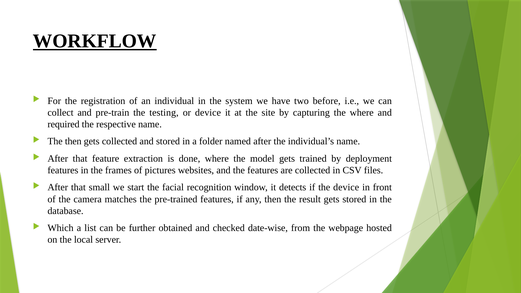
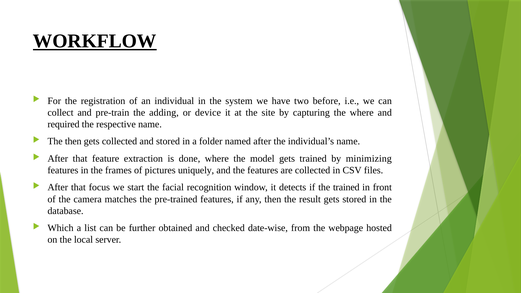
testing: testing -> adding (164, 113)
deployment: deployment -> minimizing (369, 159)
websites: websites -> uniquely (196, 170)
small: small -> focus (99, 187)
the device: device -> trained (346, 187)
